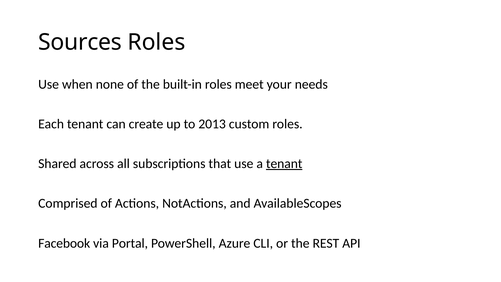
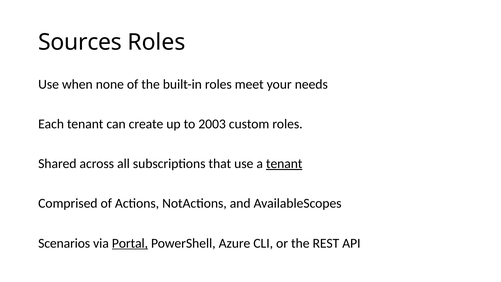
2013: 2013 -> 2003 (212, 124)
Facebook: Facebook -> Scenarios (64, 243)
Portal underline: none -> present (130, 243)
